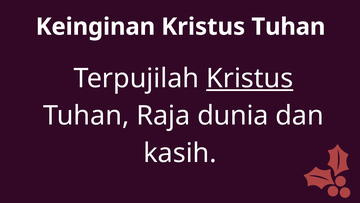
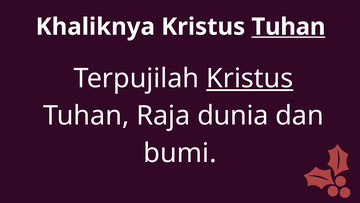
Keinginan: Keinginan -> Khaliknya (95, 27)
Tuhan underline: none -> present (288, 27)
kasih: kasih -> bumi (180, 153)
